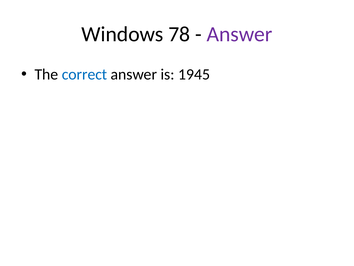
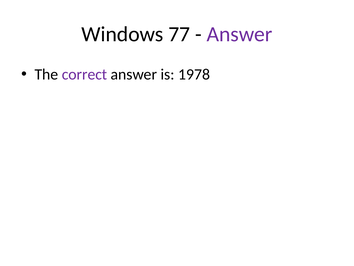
78: 78 -> 77 (179, 34)
correct colour: blue -> purple (85, 74)
1945: 1945 -> 1978 (194, 74)
